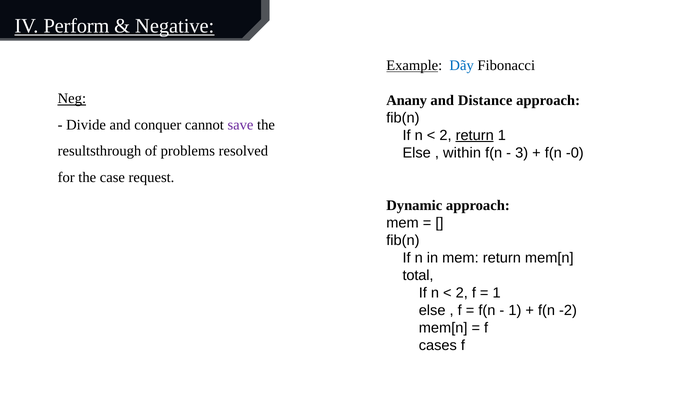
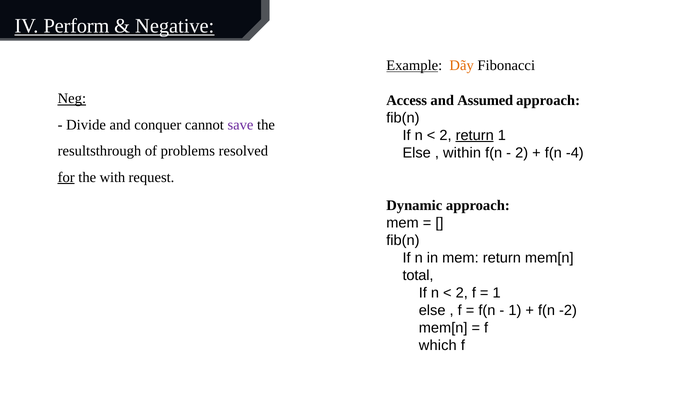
Dãy colour: blue -> orange (462, 65)
Anany: Anany -> Access (407, 100)
Distance: Distance -> Assumed (485, 100)
3: 3 -> 2 (522, 153)
-0: -0 -> -4 (575, 153)
for underline: none -> present (66, 177)
case: case -> with (112, 177)
cases: cases -> which (438, 345)
